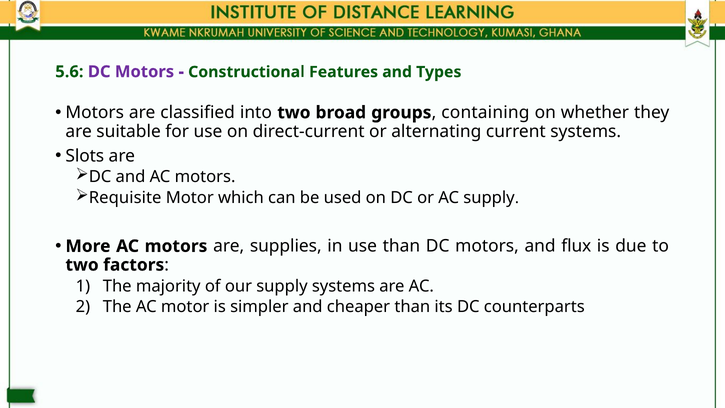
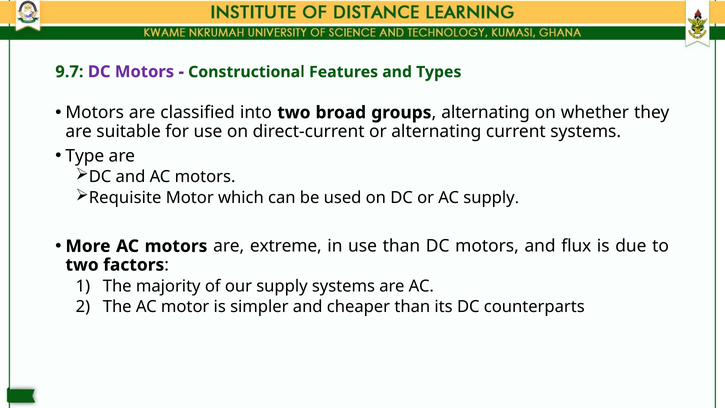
5.6: 5.6 -> 9.7 (69, 72)
containing: containing -> alternating (486, 113)
Slots: Slots -> Type (85, 156)
supplies: supplies -> extreme (286, 246)
